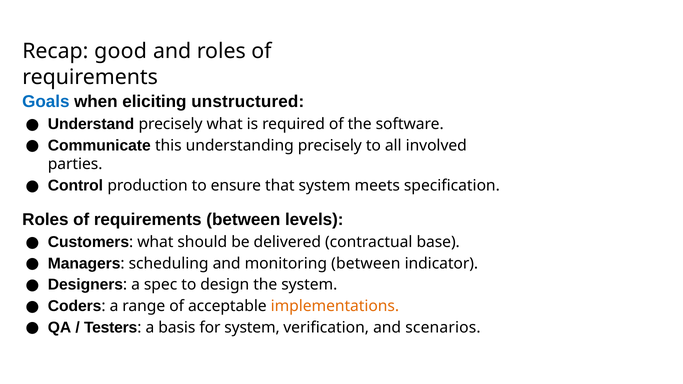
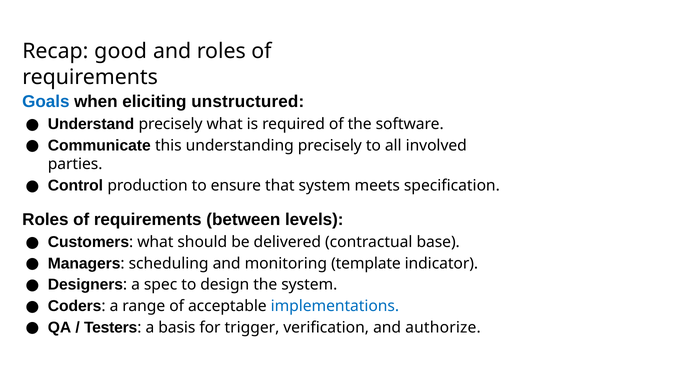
monitoring between: between -> template (366, 264)
implementations colour: orange -> blue (335, 306)
for system: system -> trigger (252, 328)
scenarios: scenarios -> authorize (443, 328)
